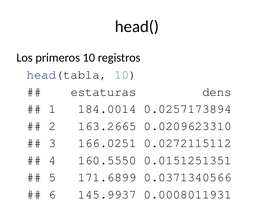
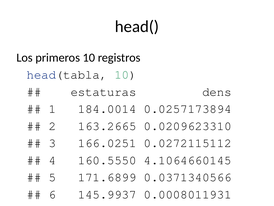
0.0151251351: 0.0151251351 -> 4.1064660145 (188, 160)
